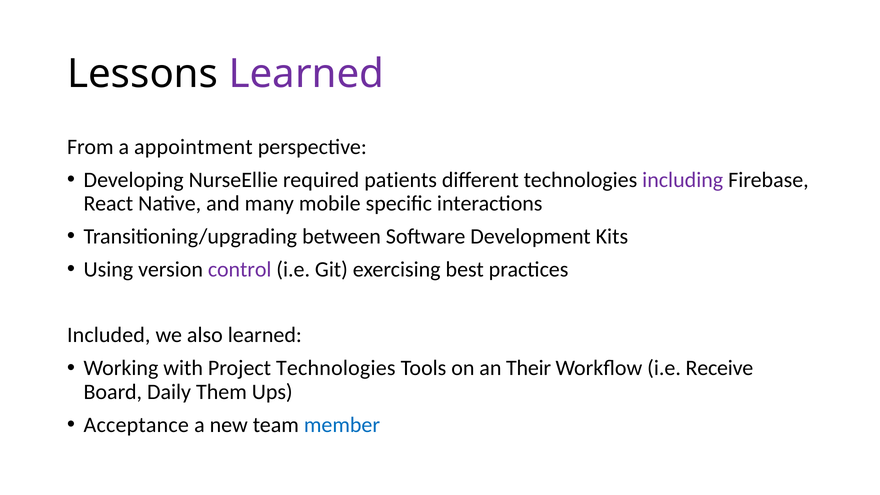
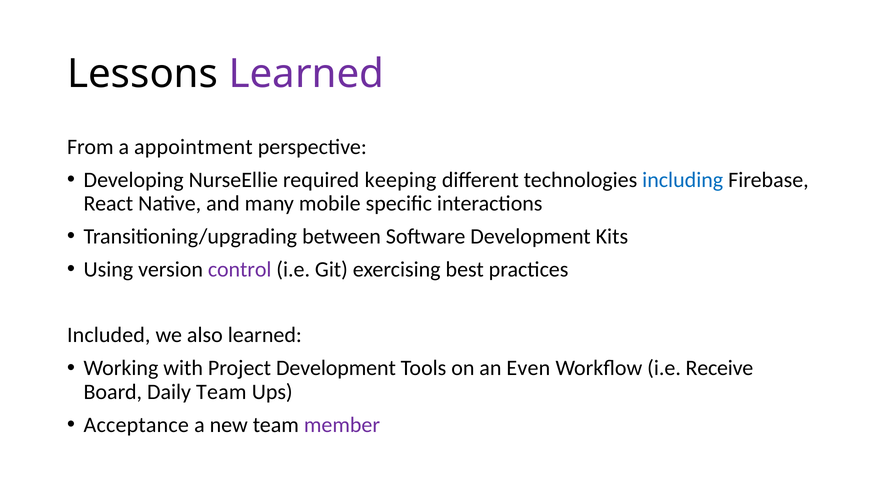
patients: patients -> keeping (401, 180)
including colour: purple -> blue (683, 180)
Project Technologies: Technologies -> Development (336, 368)
Their: Their -> Even (528, 368)
Daily Them: Them -> Team (221, 392)
member colour: blue -> purple (342, 425)
